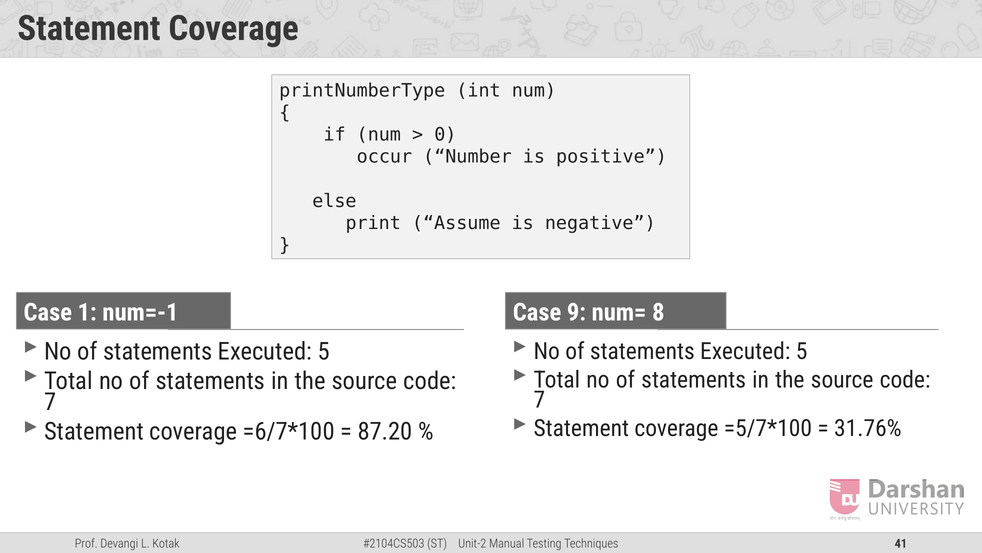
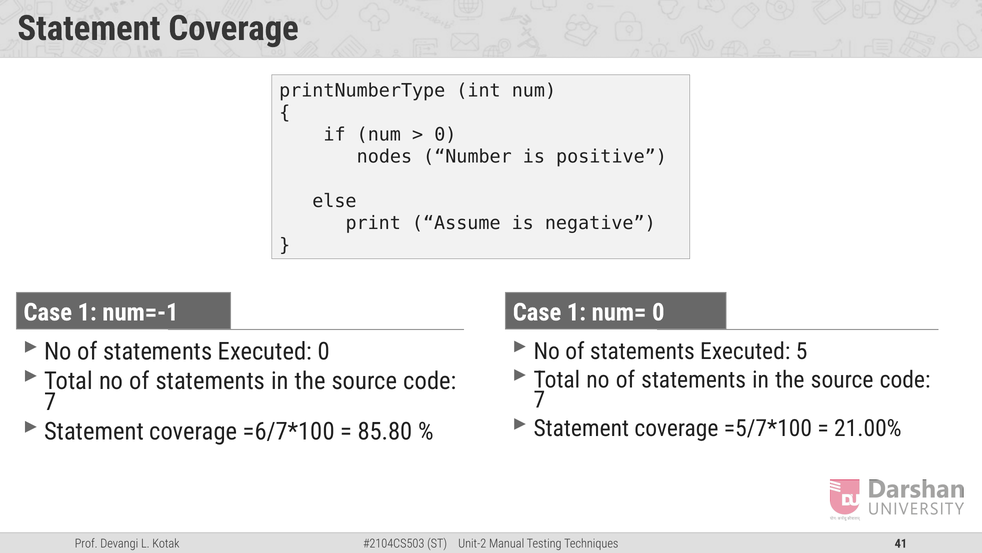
occur: occur -> nodes (384, 157)
9: 9 -> 1 (576, 312)
num= 8: 8 -> 0 (658, 312)
5: 5 -> 0 (324, 351)
31.76%: 31.76% -> 21.00% (868, 428)
87.20: 87.20 -> 85.80 (385, 431)
